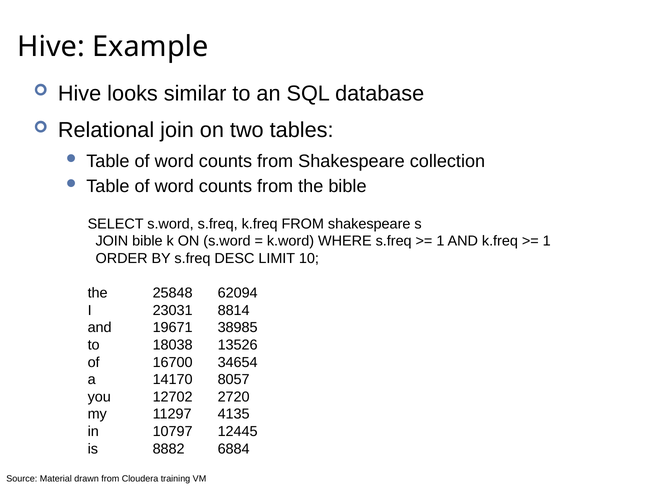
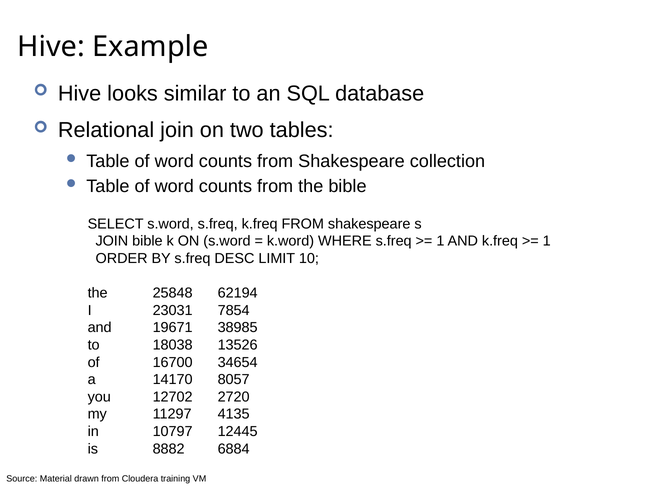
62094: 62094 -> 62194 (238, 293)
8814: 8814 -> 7854 (234, 311)
